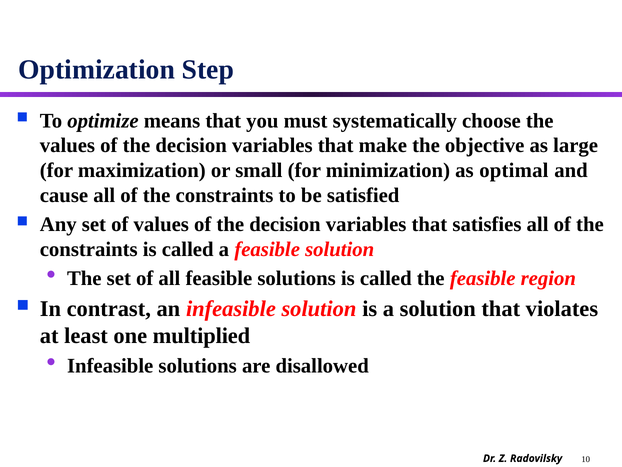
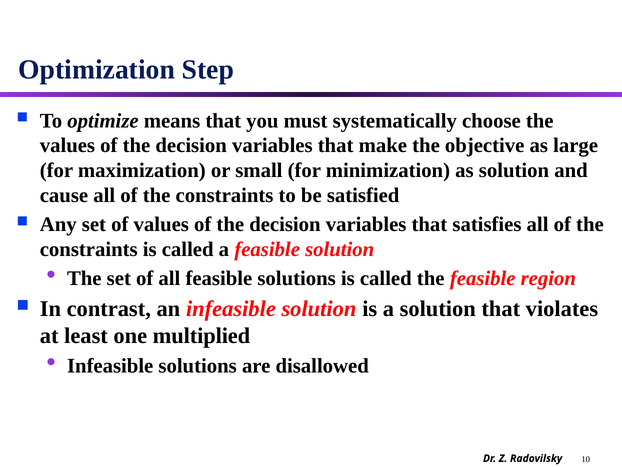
as optimal: optimal -> solution (514, 170)
